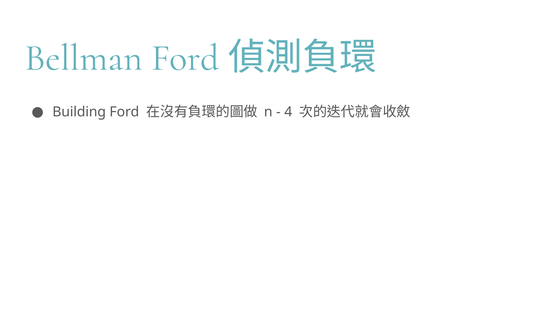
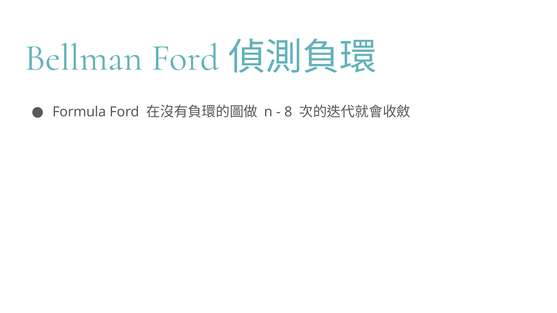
Building: Building -> Formula (79, 112)
4: 4 -> 8 (288, 112)
